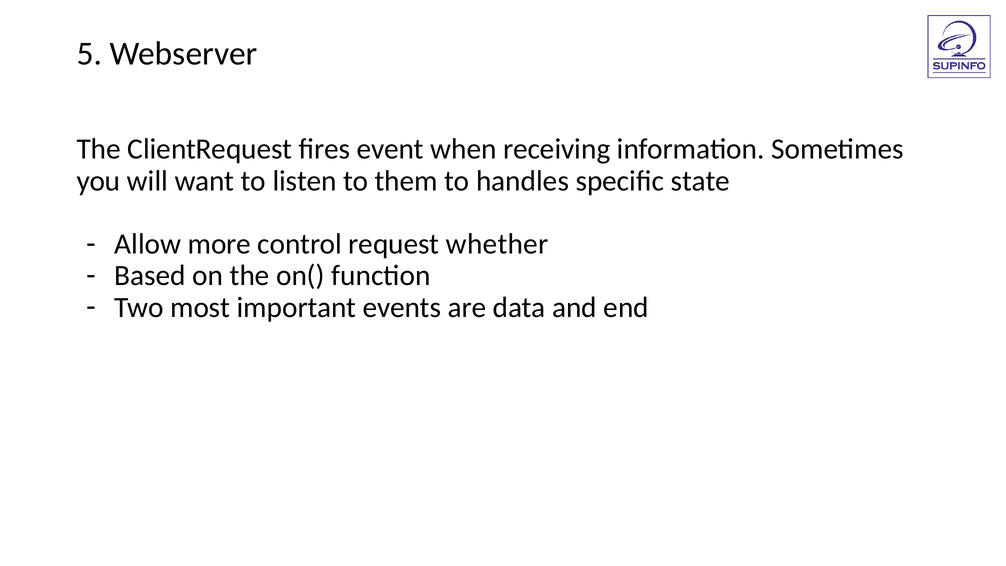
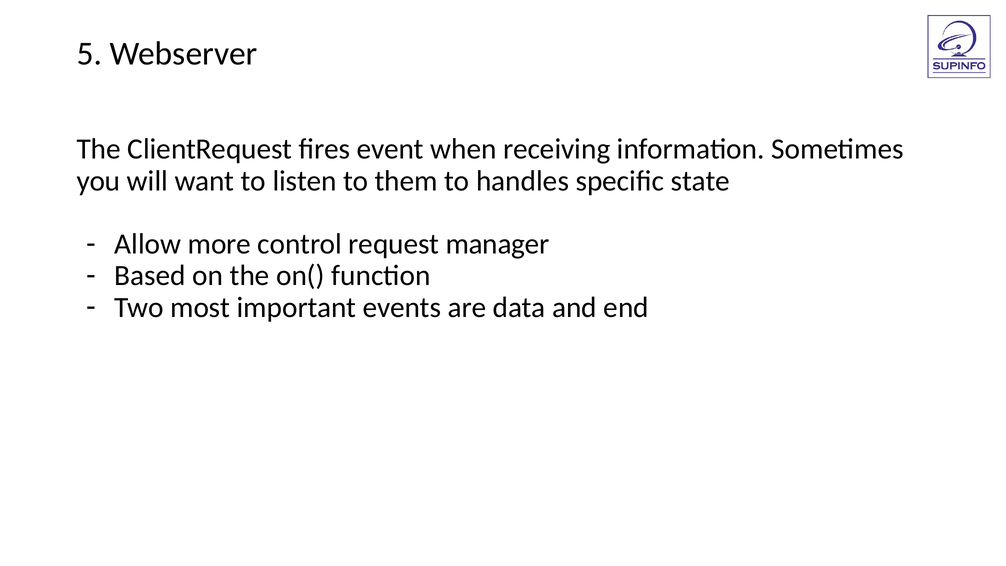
whether: whether -> manager (497, 244)
